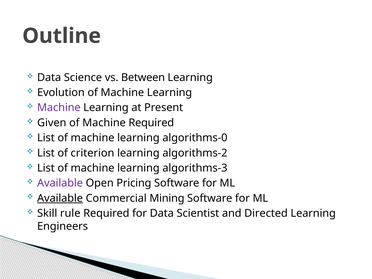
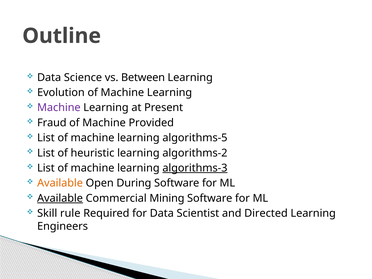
Given: Given -> Fraud (52, 123)
Machine Required: Required -> Provided (151, 123)
algorithms-0: algorithms-0 -> algorithms-5 (195, 138)
criterion: criterion -> heuristic (93, 153)
algorithms-3 underline: none -> present (195, 168)
Available colour: purple -> orange (60, 183)
Pricing: Pricing -> During (134, 183)
